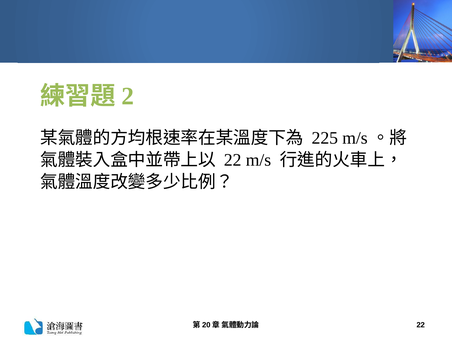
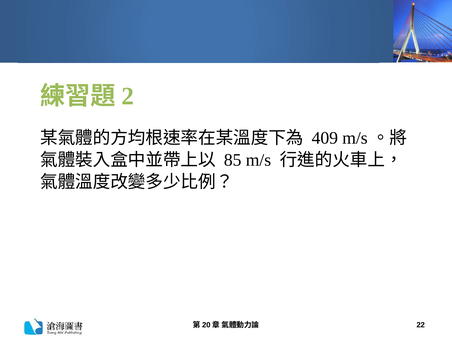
225: 225 -> 409 (325, 138)
22: 22 -> 85 (233, 160)
